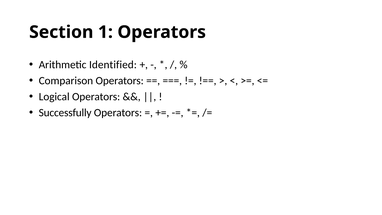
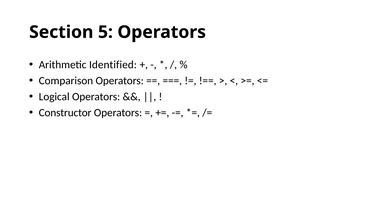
1: 1 -> 5 (105, 32)
Successfully: Successfully -> Constructor (65, 113)
